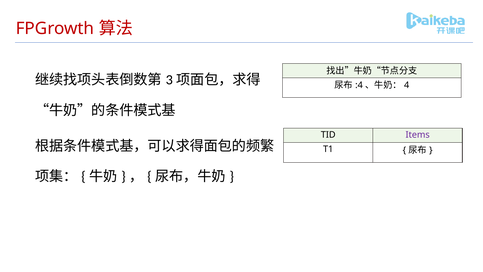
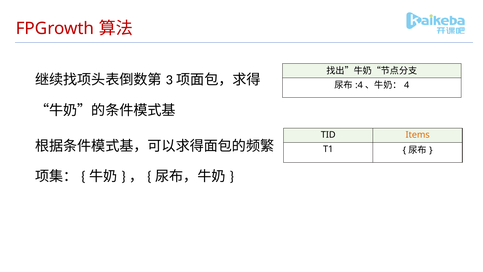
Items colour: purple -> orange (418, 135)
